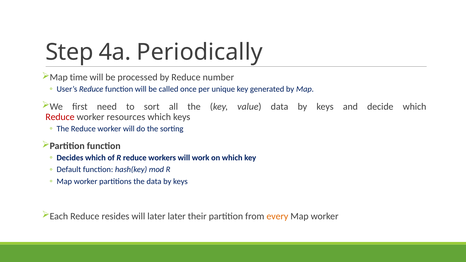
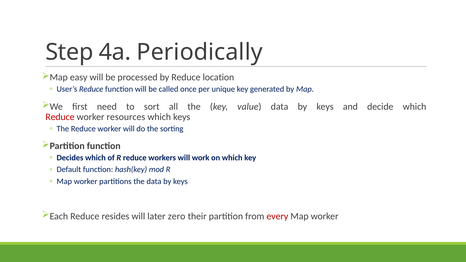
time: time -> easy (79, 77)
number: number -> location (218, 77)
later later: later -> zero (177, 216)
every colour: orange -> red (277, 216)
